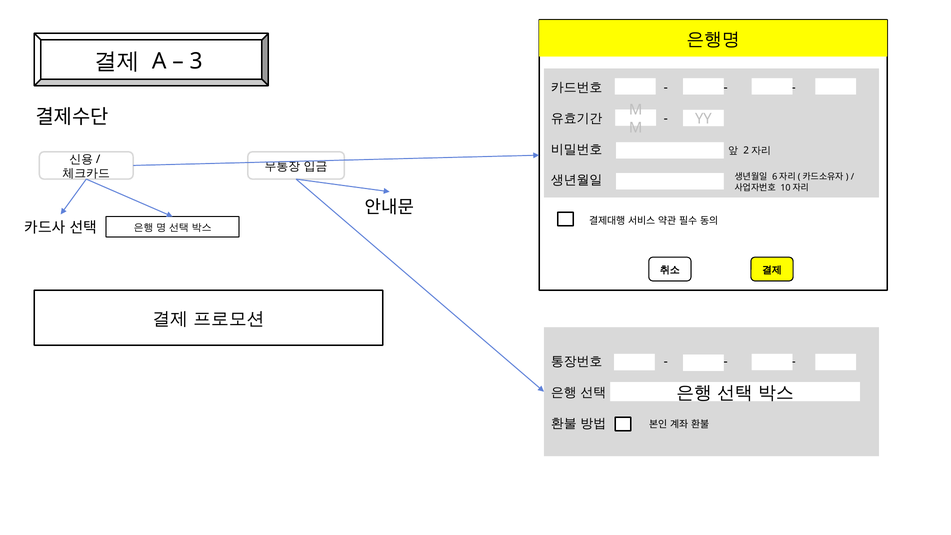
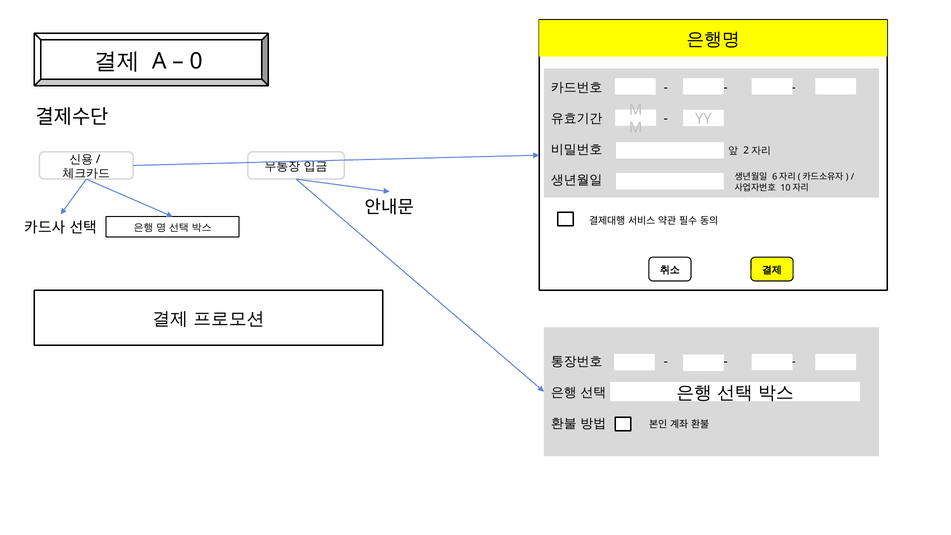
3: 3 -> 0 (196, 61)
